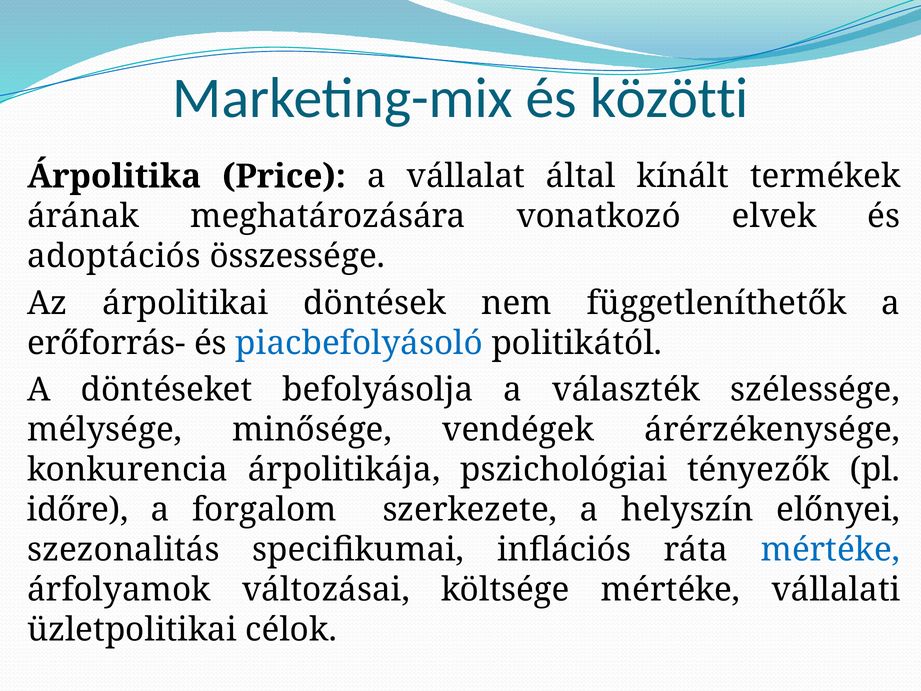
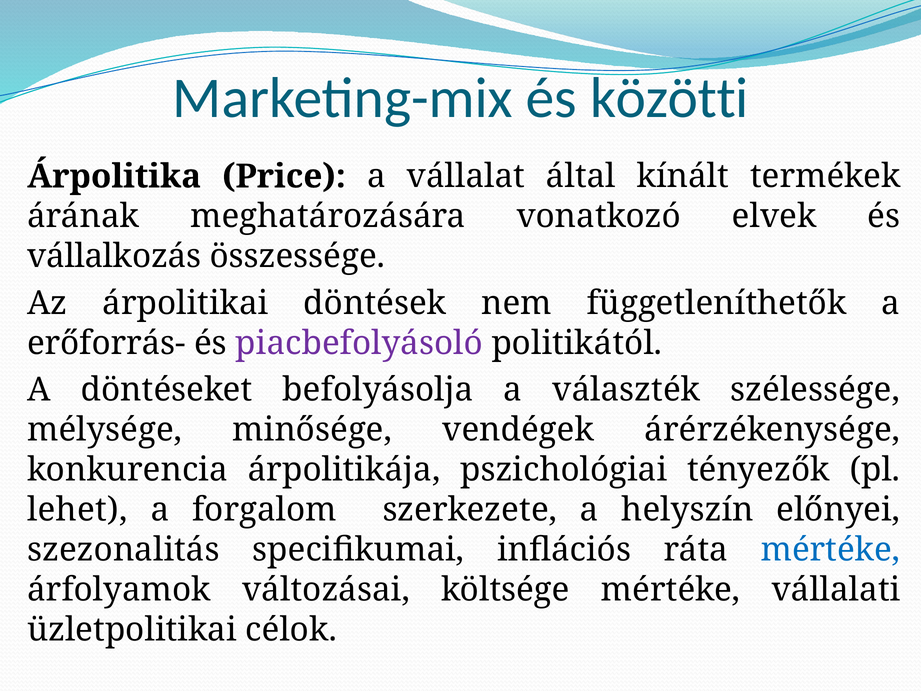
adoptációs: adoptációs -> vállalkozás (114, 256)
piacbefolyásoló colour: blue -> purple (359, 343)
időre: időre -> lehet (77, 510)
